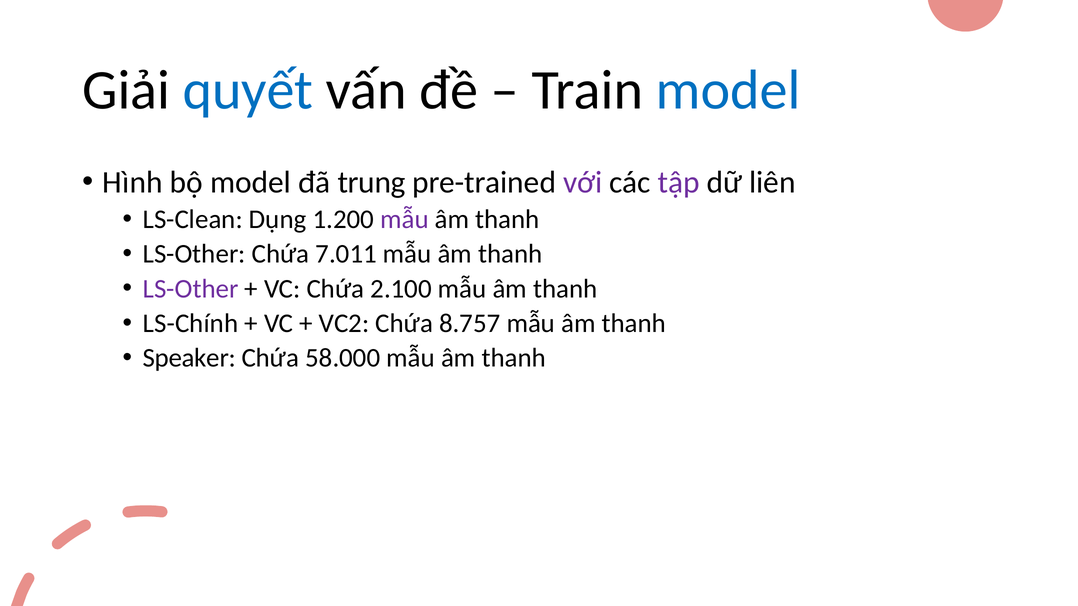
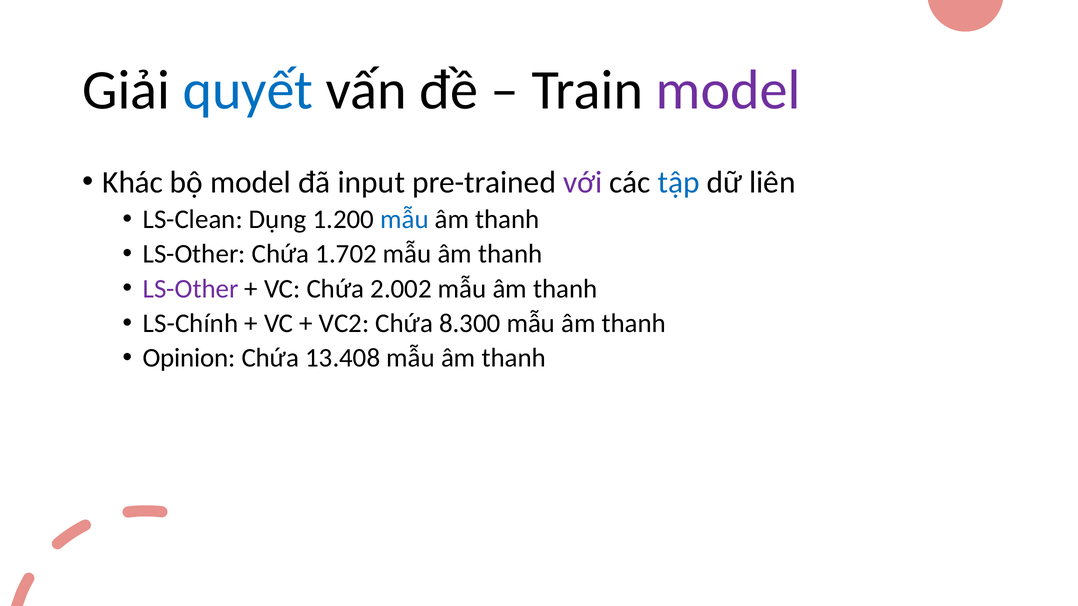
model colour: blue -> purple (728, 91)
Hình: Hình -> Khác (133, 182)
trung: trung -> input (371, 182)
tập colour: purple -> blue (679, 182)
mẫu colour: purple -> blue (404, 219)
7.011: 7.011 -> 1.702 (346, 254)
2.100: 2.100 -> 2.002 (401, 289)
8.757: 8.757 -> 8.300 (470, 324)
Speaker: Speaker -> Opinion (189, 358)
58.000: 58.000 -> 13.408 (343, 358)
